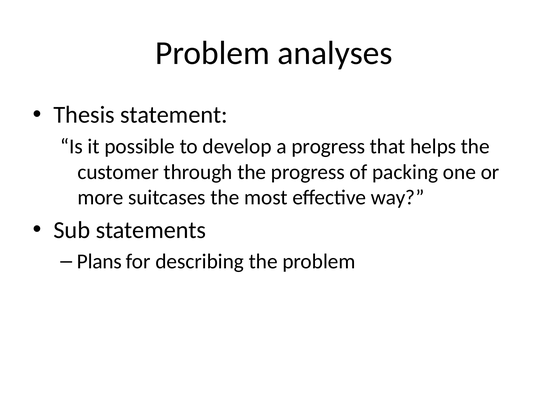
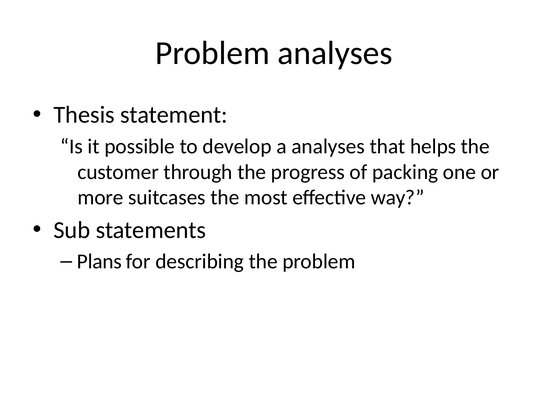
a progress: progress -> analyses (328, 146)
